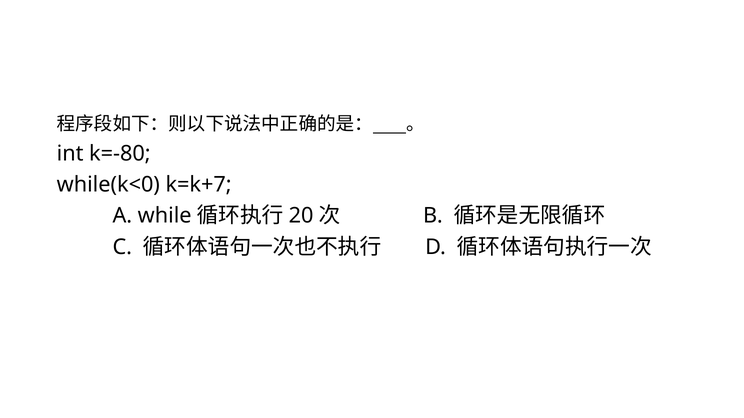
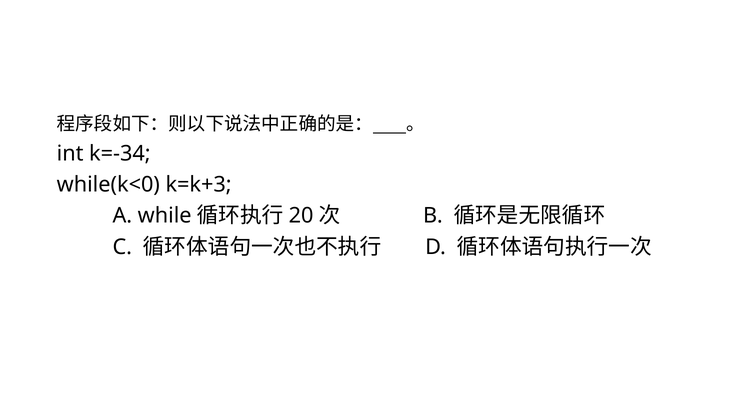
k=-80: k=-80 -> k=-34 (120, 154)
k=k+7: k=k+7 -> k=k+3 (199, 185)
